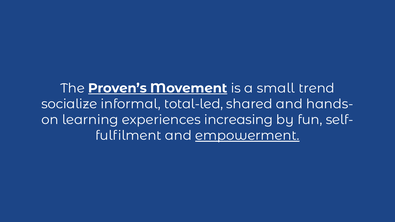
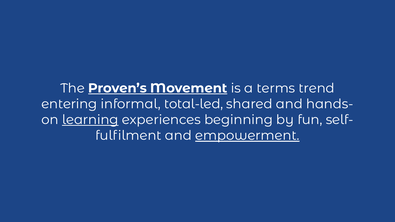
small: small -> terms (276, 88)
socialize: socialize -> entering (69, 104)
learning underline: none -> present (90, 120)
increasing: increasing -> beginning (239, 120)
